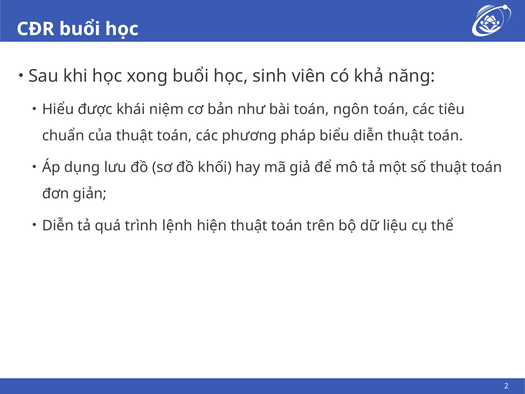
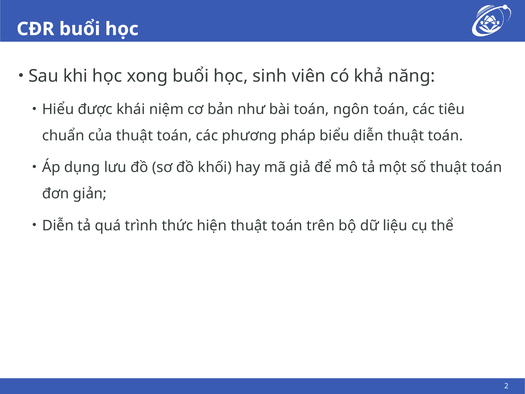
lệnh: lệnh -> thức (177, 225)
